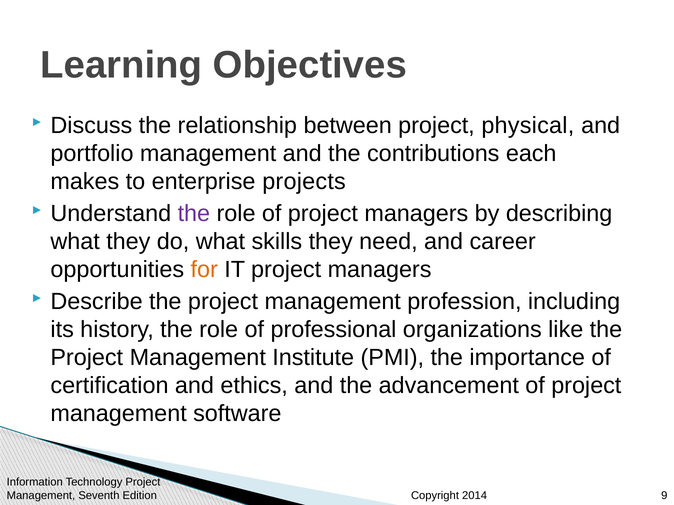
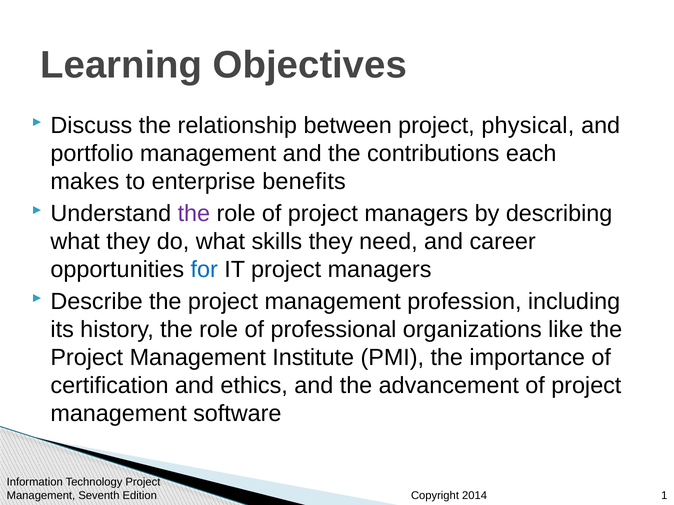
projects: projects -> benefits (304, 182)
for colour: orange -> blue (204, 270)
9: 9 -> 1 (664, 496)
